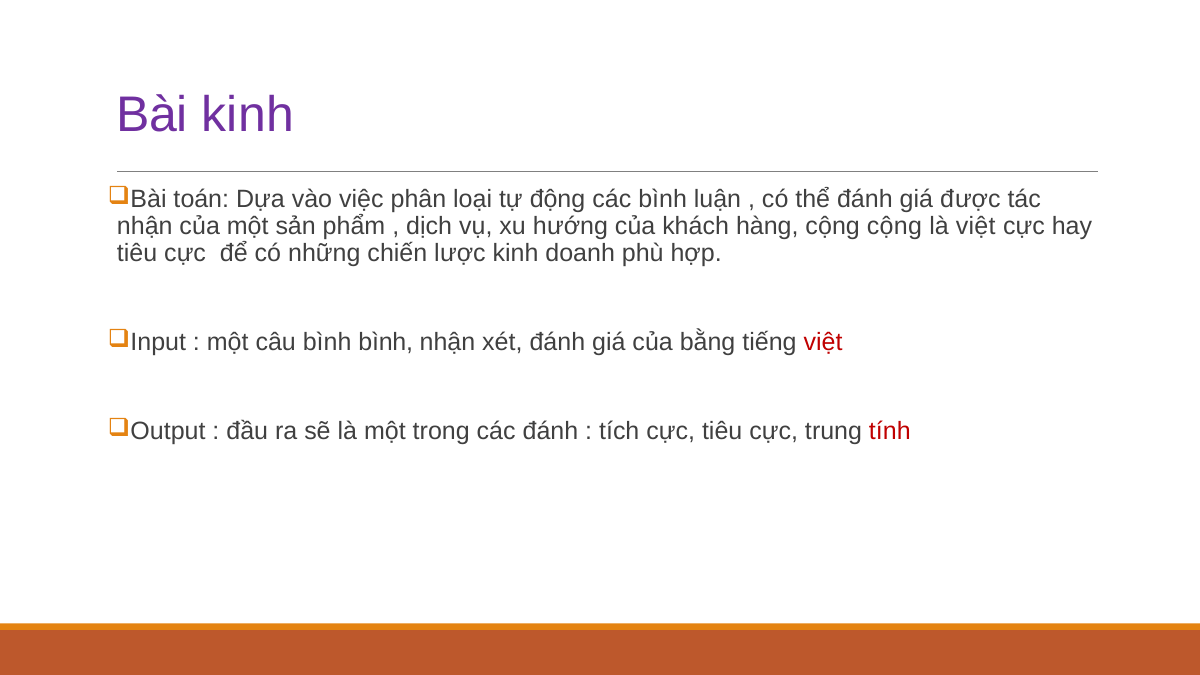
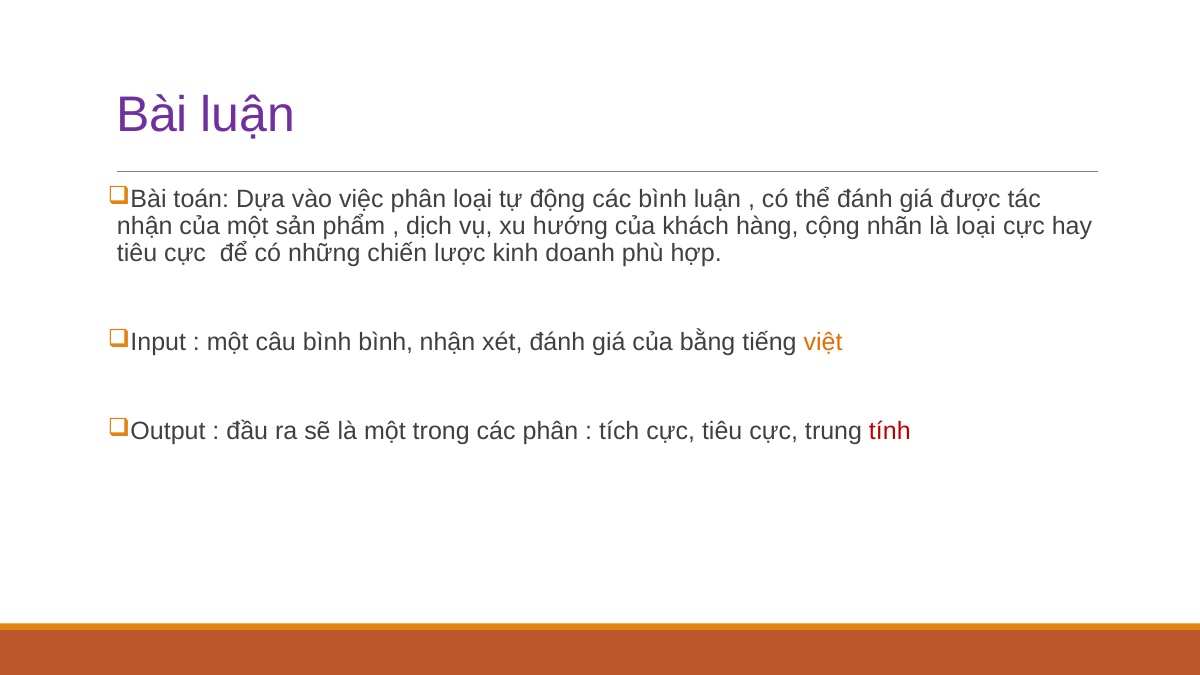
Bài kinh: kinh -> luận (248, 115)
cộng cộng: cộng -> nhãn (895, 227)
là việt: việt -> loại (976, 227)
việt colour: red -> orange (823, 343)
các đánh: đánh -> phân (550, 432)
